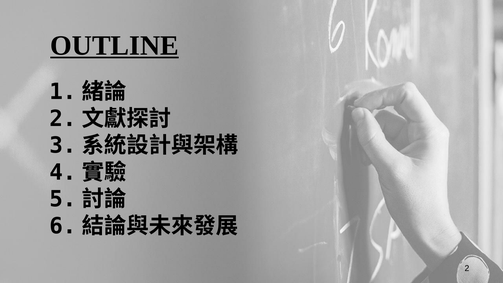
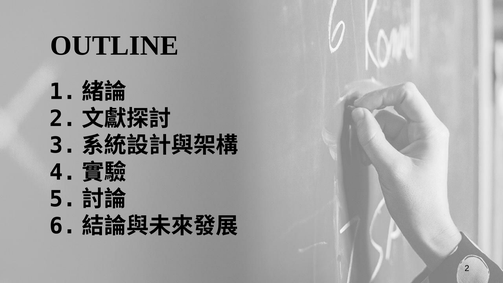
OUTLINE underline: present -> none (115, 46)
